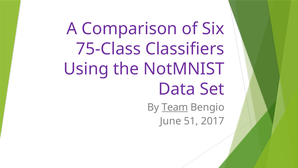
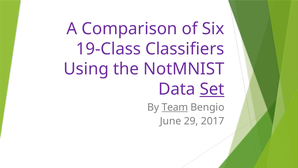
75-Class: 75-Class -> 19-Class (108, 49)
Set underline: none -> present (212, 89)
51: 51 -> 29 (191, 121)
